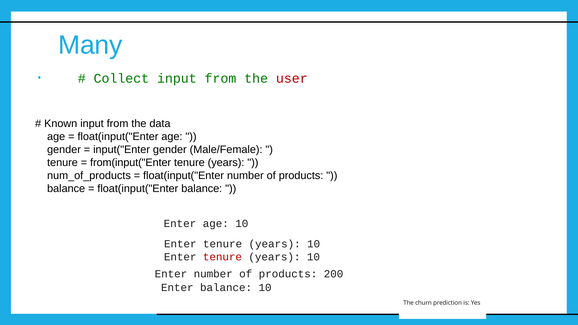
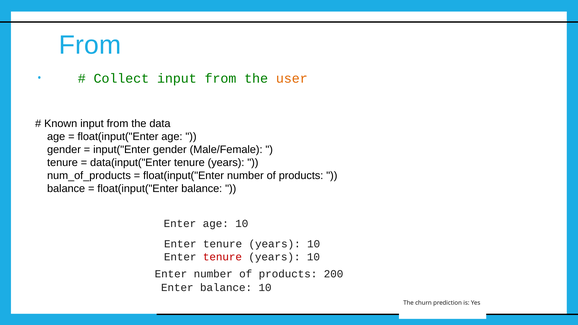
Many: Many -> From (90, 45)
user colour: red -> orange (292, 78)
from(input("Enter: from(input("Enter -> data(input("Enter (131, 163)
